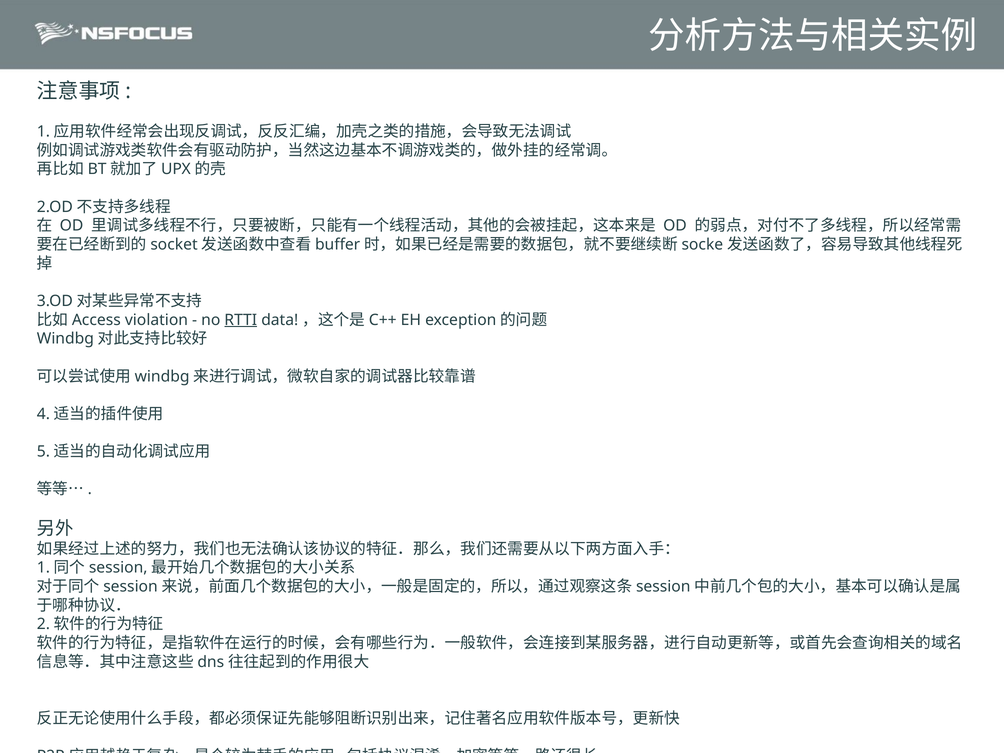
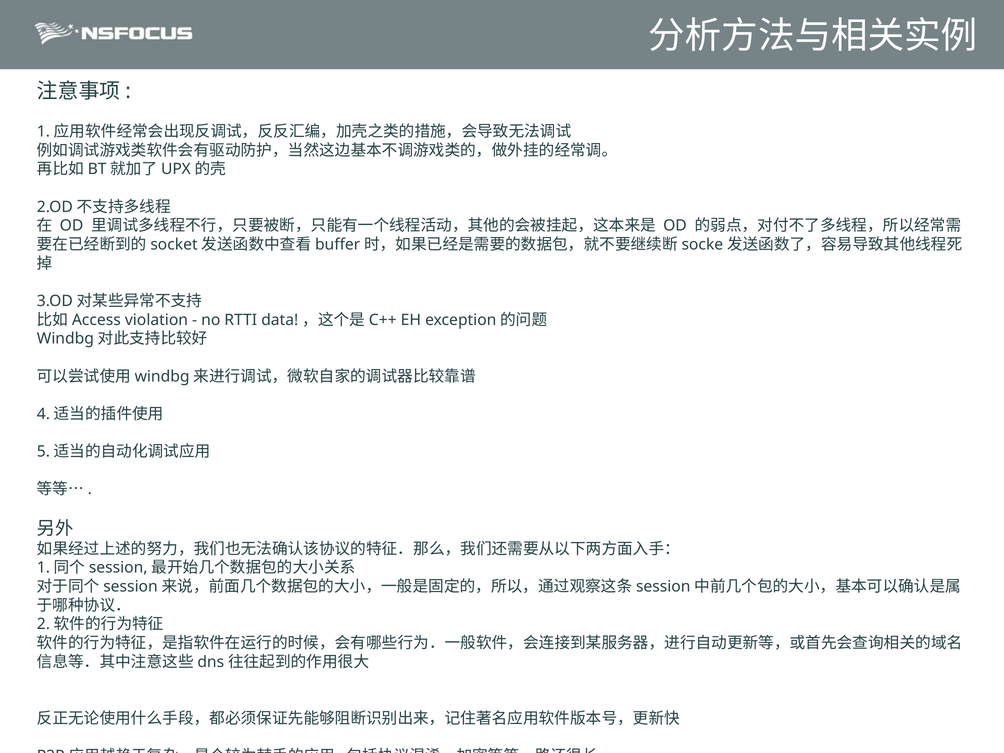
RTTI underline: present -> none (241, 320)
